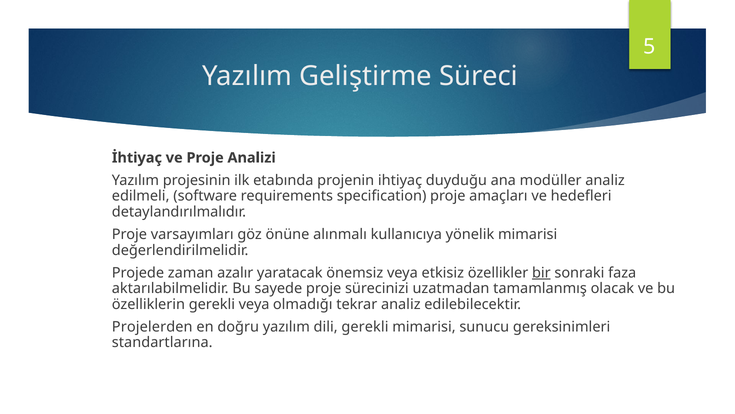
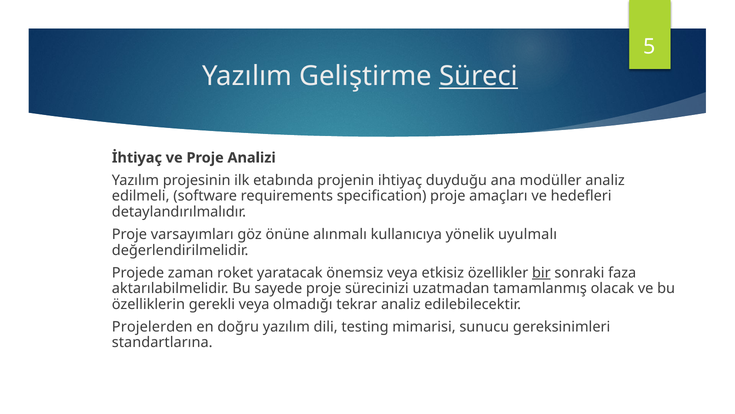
Süreci underline: none -> present (479, 76)
yönelik mimarisi: mimarisi -> uyulmalı (528, 234)
azalır: azalır -> roket (235, 272)
dili gerekli: gerekli -> testing (365, 326)
